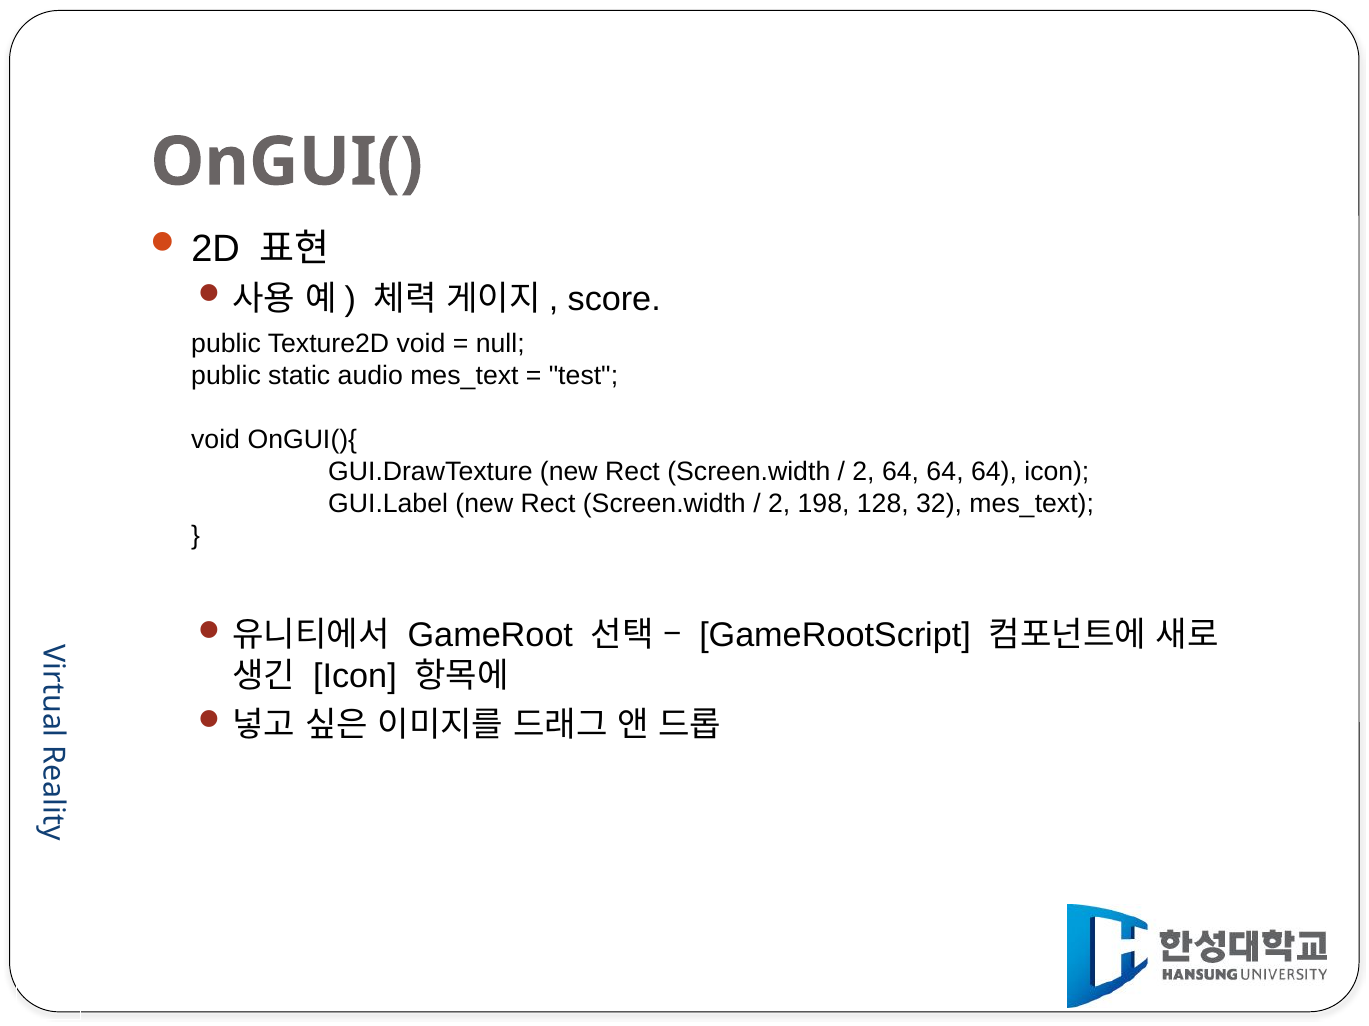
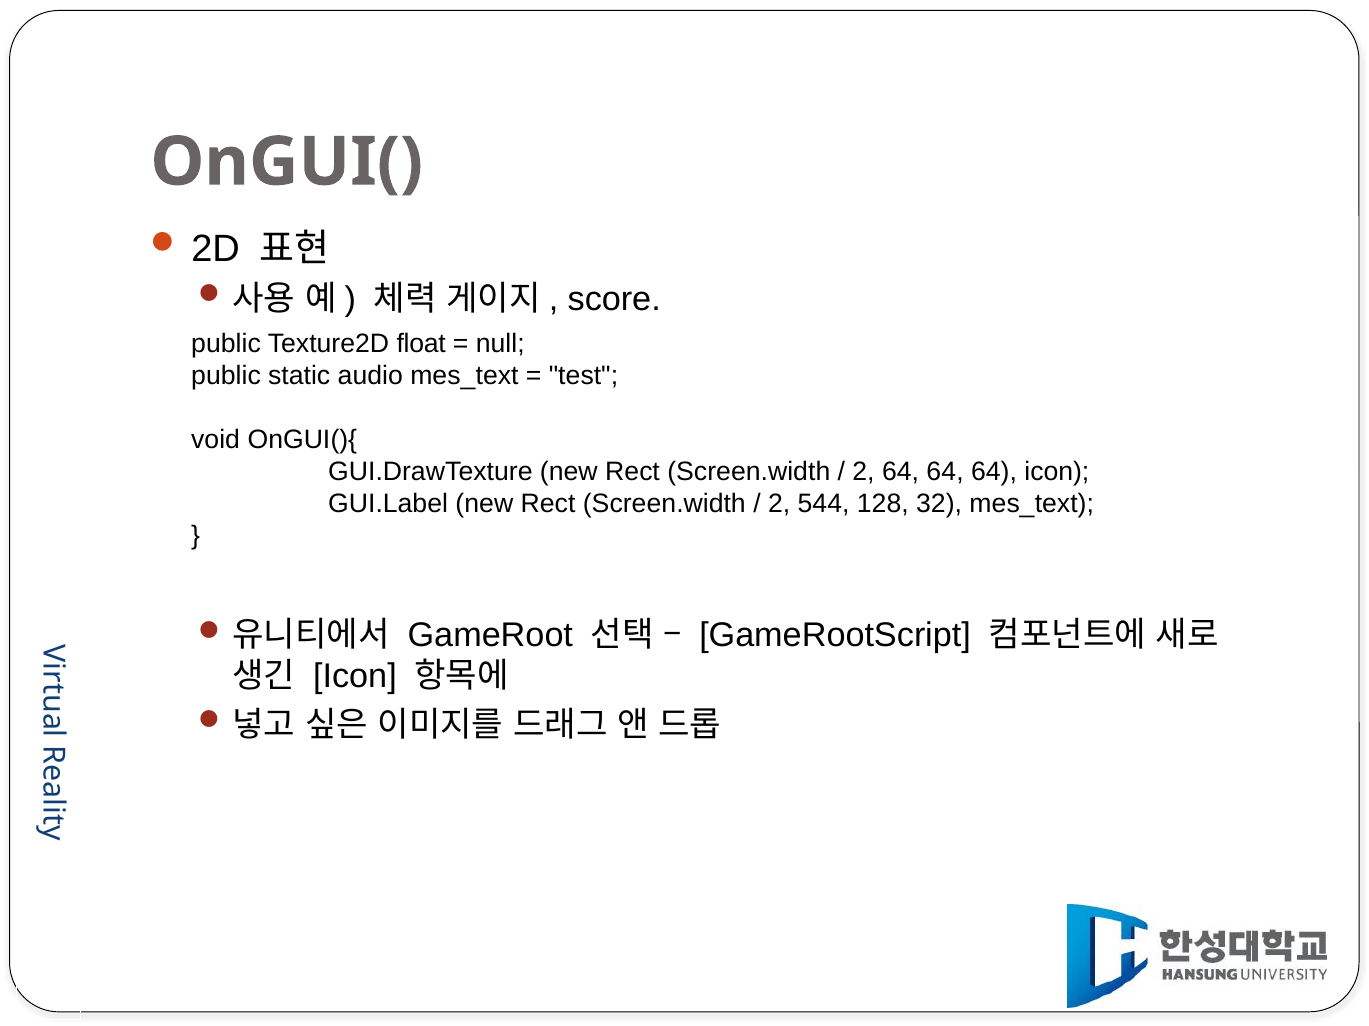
Texture2D void: void -> float (421, 344)
198: 198 -> 544 (824, 504)
